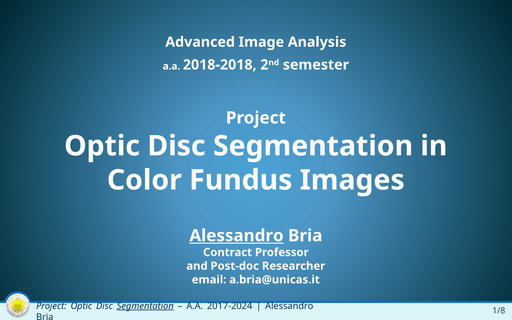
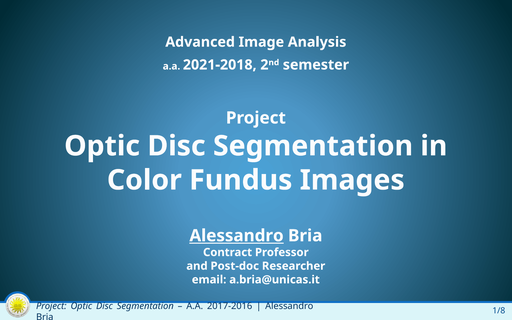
2018-2018: 2018-2018 -> 2021-2018 (220, 65)
Segmentation underline: present -> none (145, 306)
2017-2024: 2017-2024 -> 2017-2016 (230, 306)
